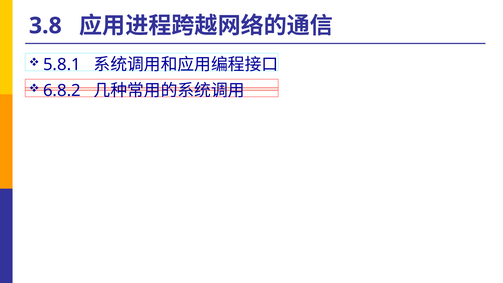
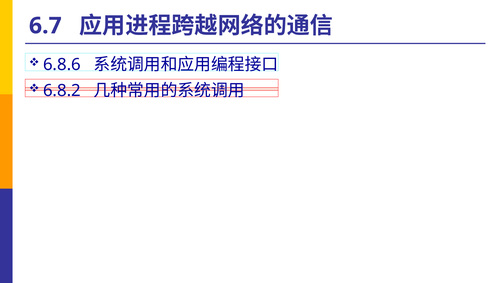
3.8: 3.8 -> 6.7 (45, 26)
5.8.1: 5.8.1 -> 6.8.6 (62, 64)
